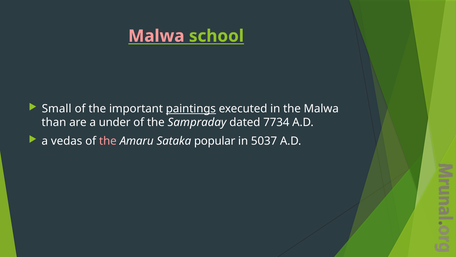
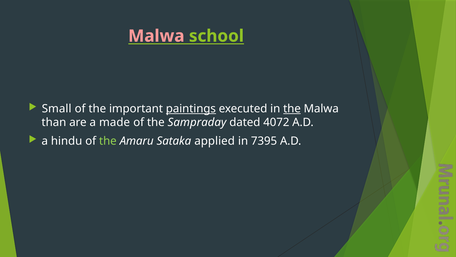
the underline: none -> present (292, 109)
under: under -> made (115, 122)
7734: 7734 -> 4072 (276, 122)
vedas: vedas -> hindu (67, 141)
the colour: pink -> light green (108, 141)
popular: popular -> applied (215, 141)
5037: 5037 -> 7395 (264, 141)
